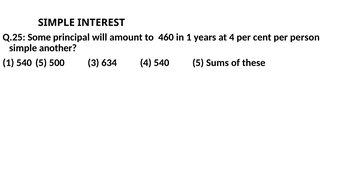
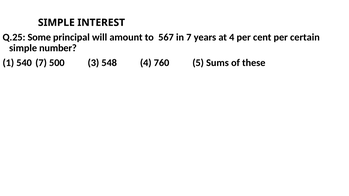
460: 460 -> 567 (166, 37)
in 1: 1 -> 7 (189, 37)
person: person -> certain (305, 37)
another: another -> number (58, 48)
1 540 5: 5 -> 7 (41, 63)
634: 634 -> 548 (109, 63)
4 540: 540 -> 760 (162, 63)
